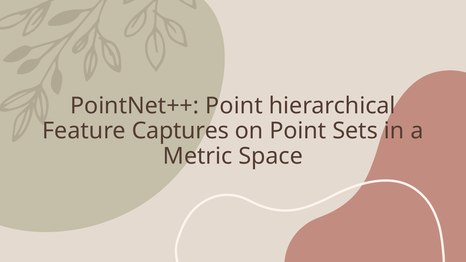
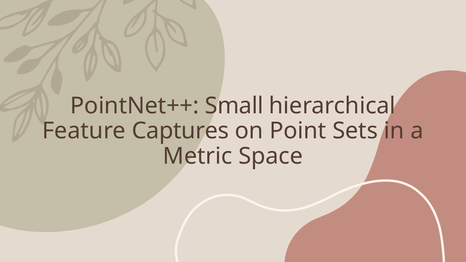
PointNet++ Point: Point -> Small (234, 106)
